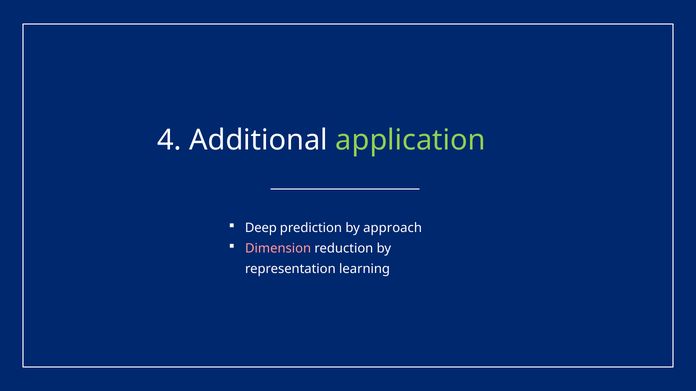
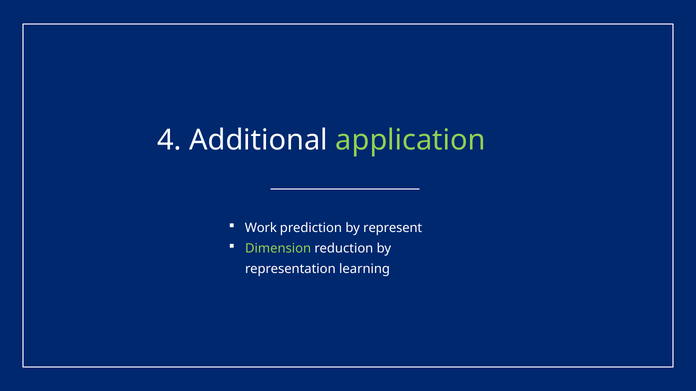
Deep: Deep -> Work (261, 228)
approach: approach -> represent (393, 228)
Dimension colour: pink -> light green (278, 249)
